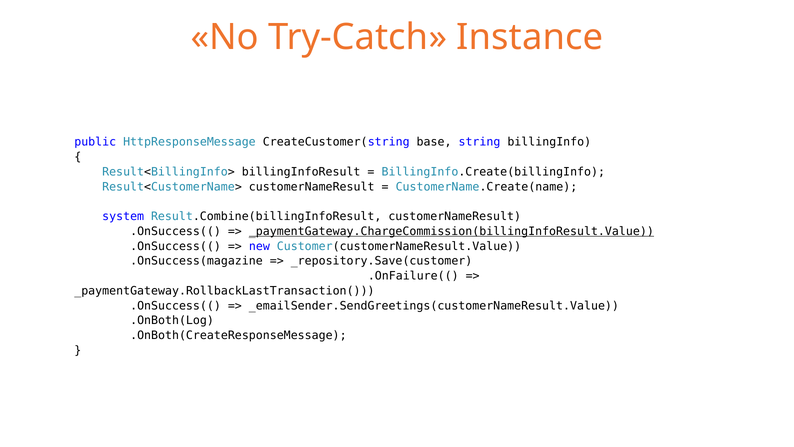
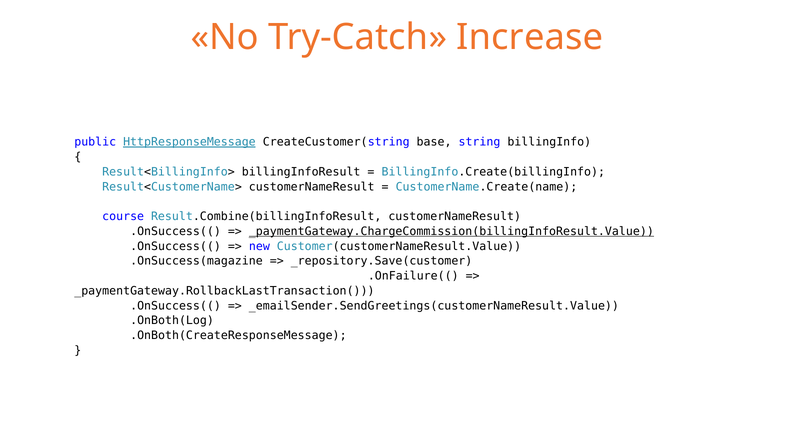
Instance: Instance -> Increase (530, 37)
HttpResponseMessage underline: none -> present (189, 142)
system: system -> course (123, 216)
